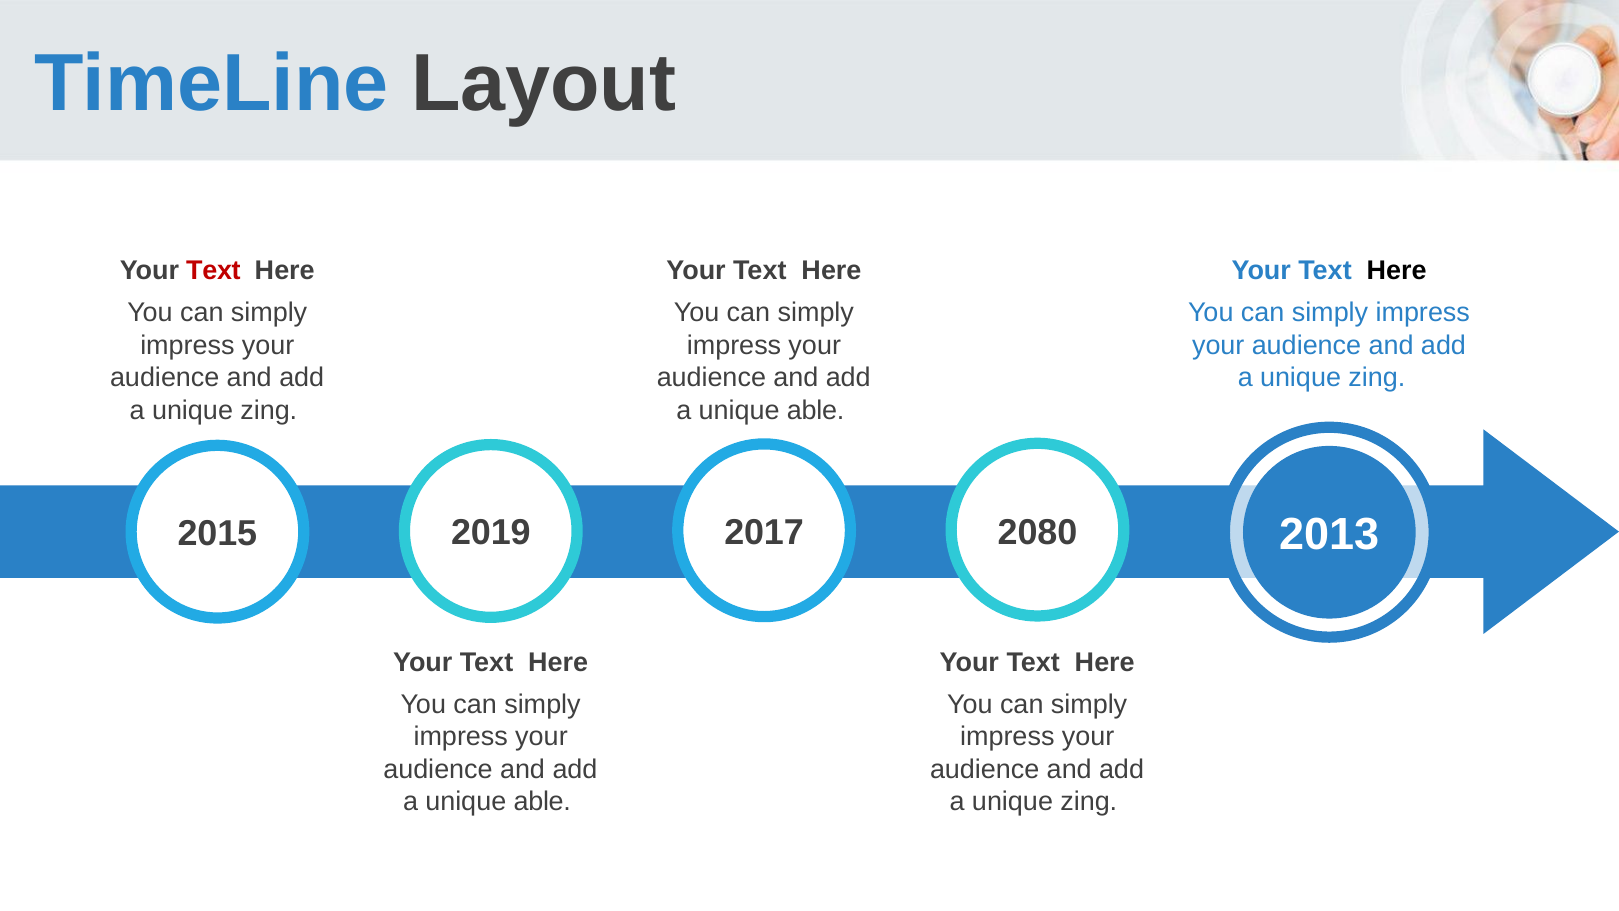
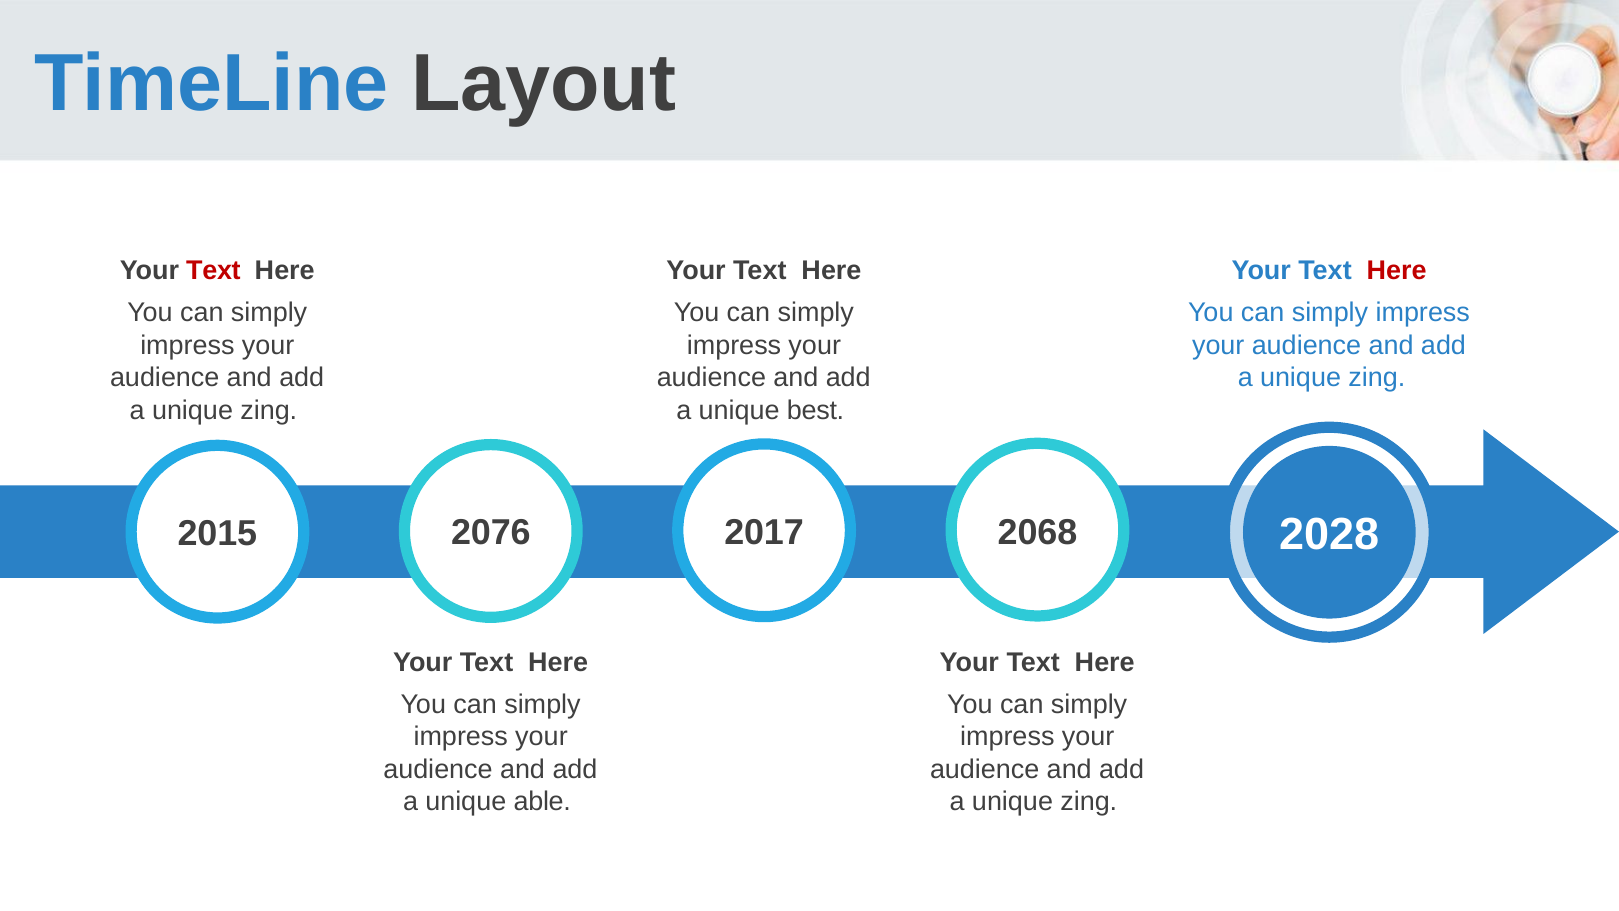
Here colour: black -> red (1397, 271)
able: able -> best (816, 410)
2013: 2013 -> 2028 (1329, 535)
2019: 2019 -> 2076 (491, 533)
2080: 2080 -> 2068 (1038, 533)
